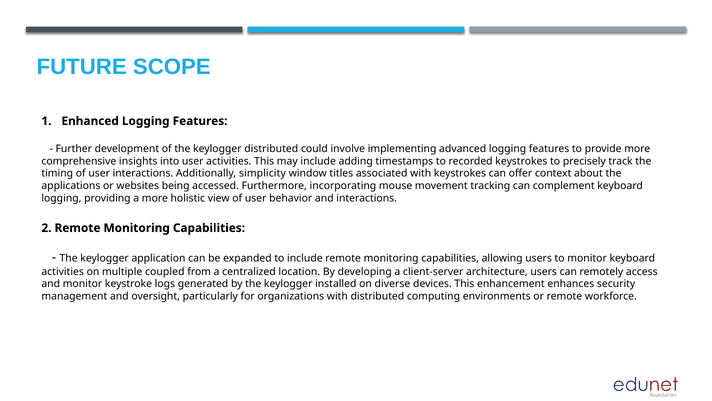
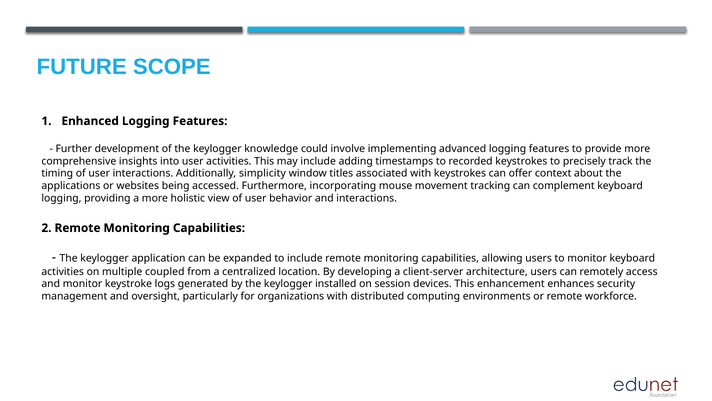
keylogger distributed: distributed -> knowledge (271, 148)
diverse: diverse -> session (393, 284)
